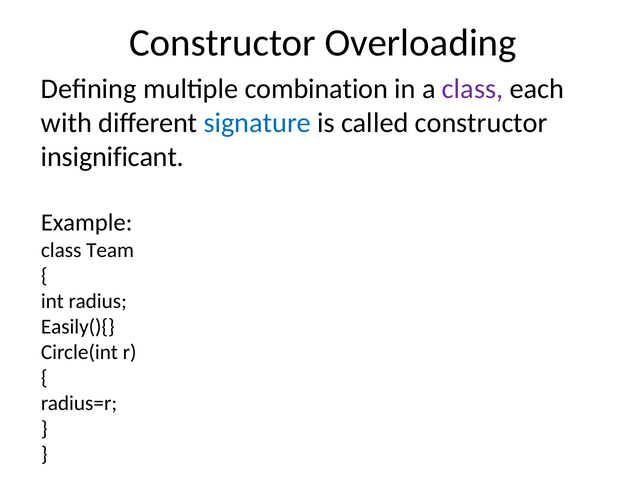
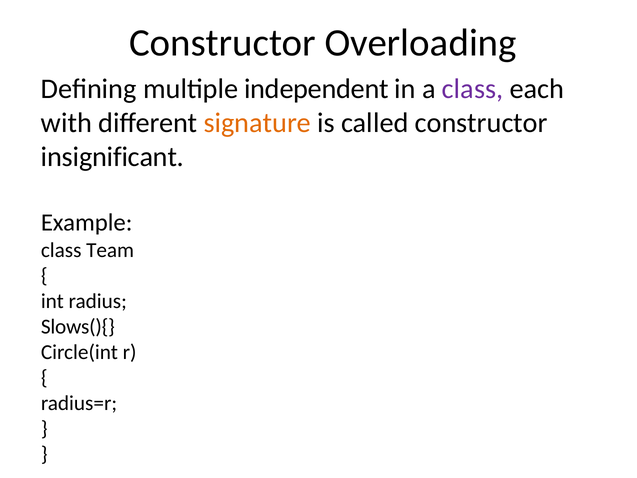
combination: combination -> independent (316, 89)
signature colour: blue -> orange (257, 123)
Easily(){: Easily(){ -> Slows(){ (78, 326)
